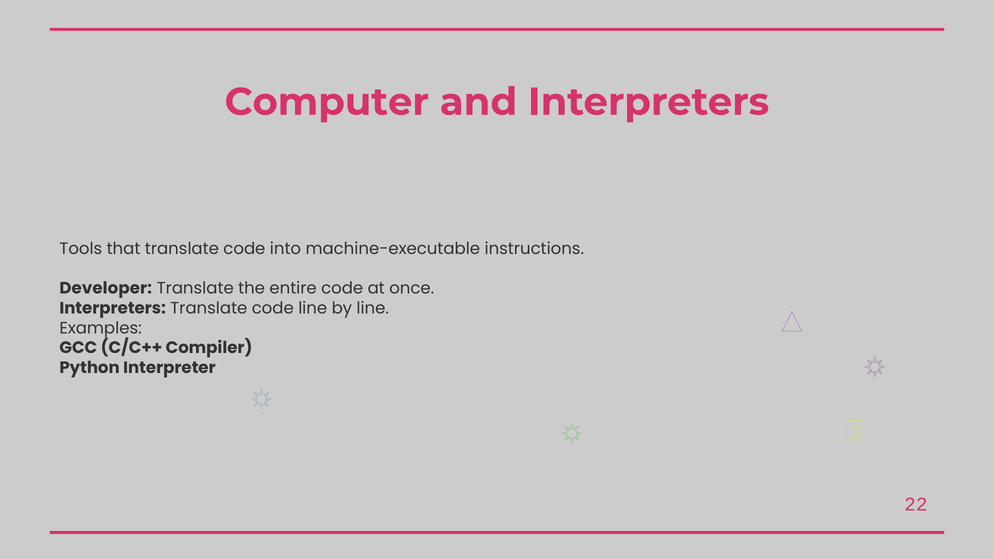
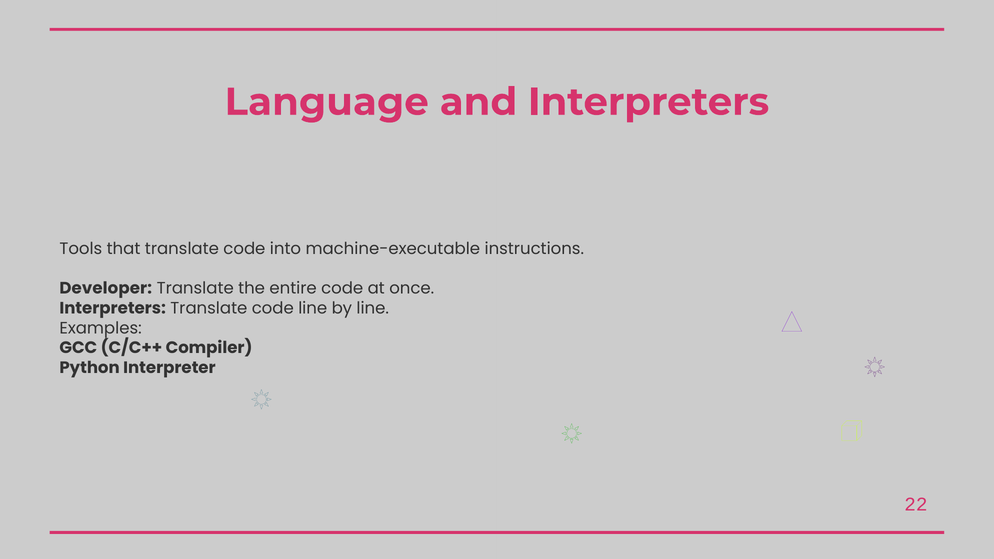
Computer: Computer -> Language (327, 102)
